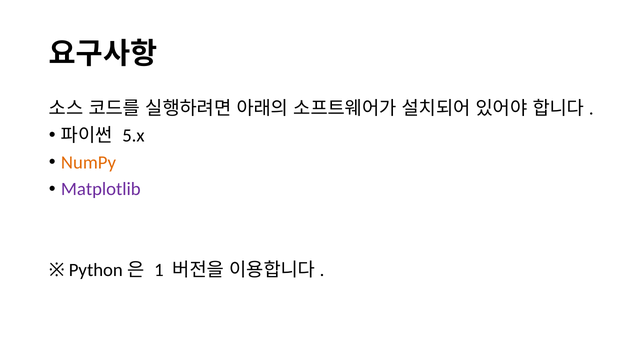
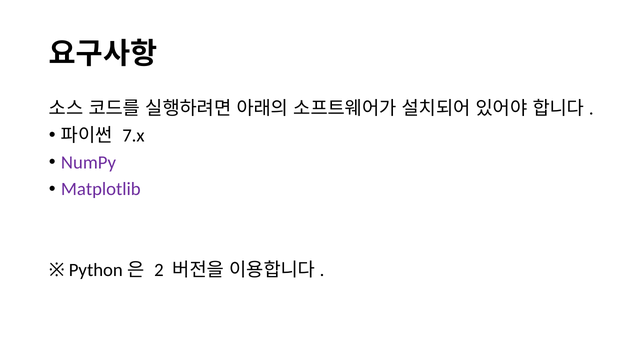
5.x: 5.x -> 7.x (133, 135)
NumPy colour: orange -> purple (88, 162)
1: 1 -> 2 (159, 270)
